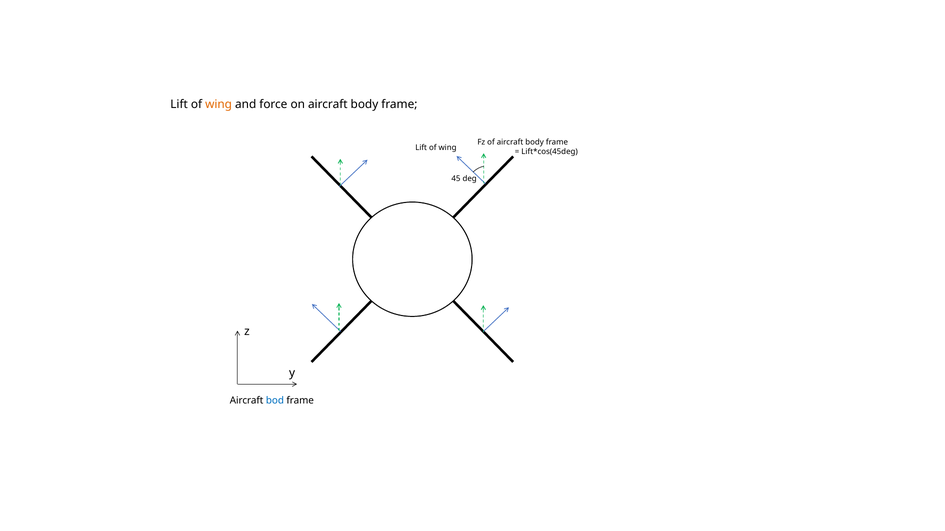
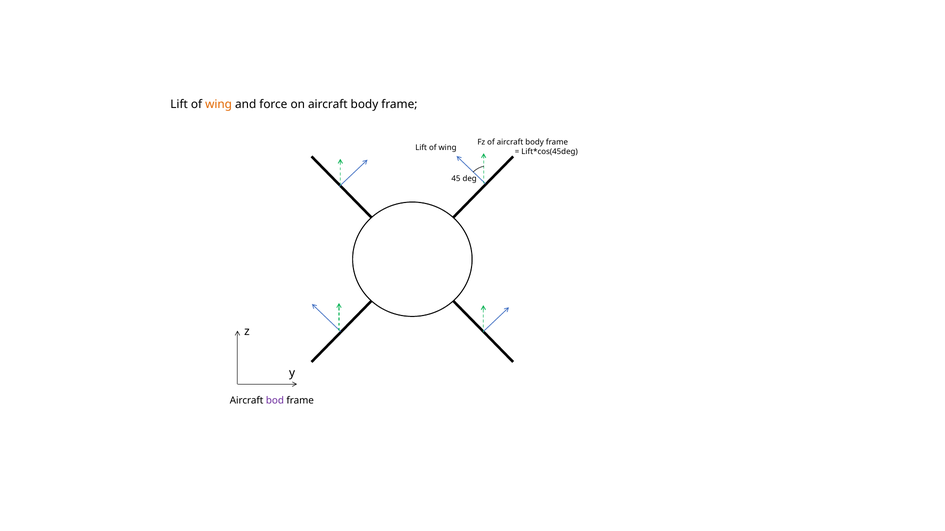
bod colour: blue -> purple (275, 401)
